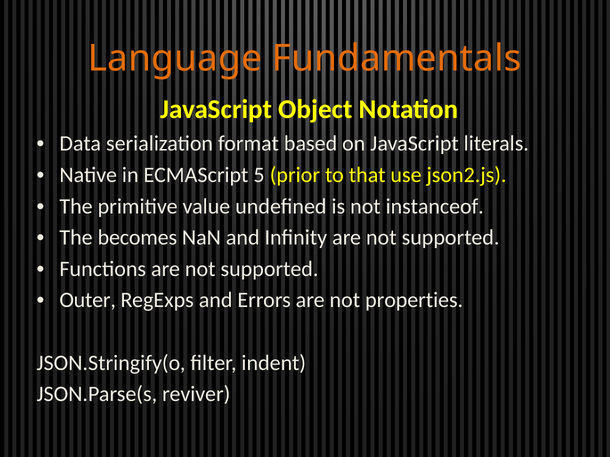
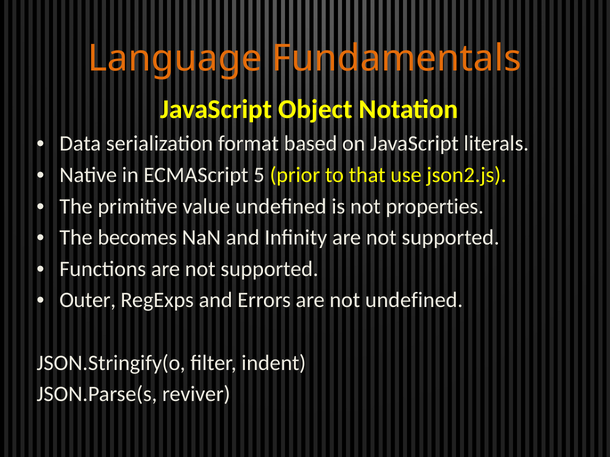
instanceof: instanceof -> properties (435, 206)
not properties: properties -> undefined (414, 300)
